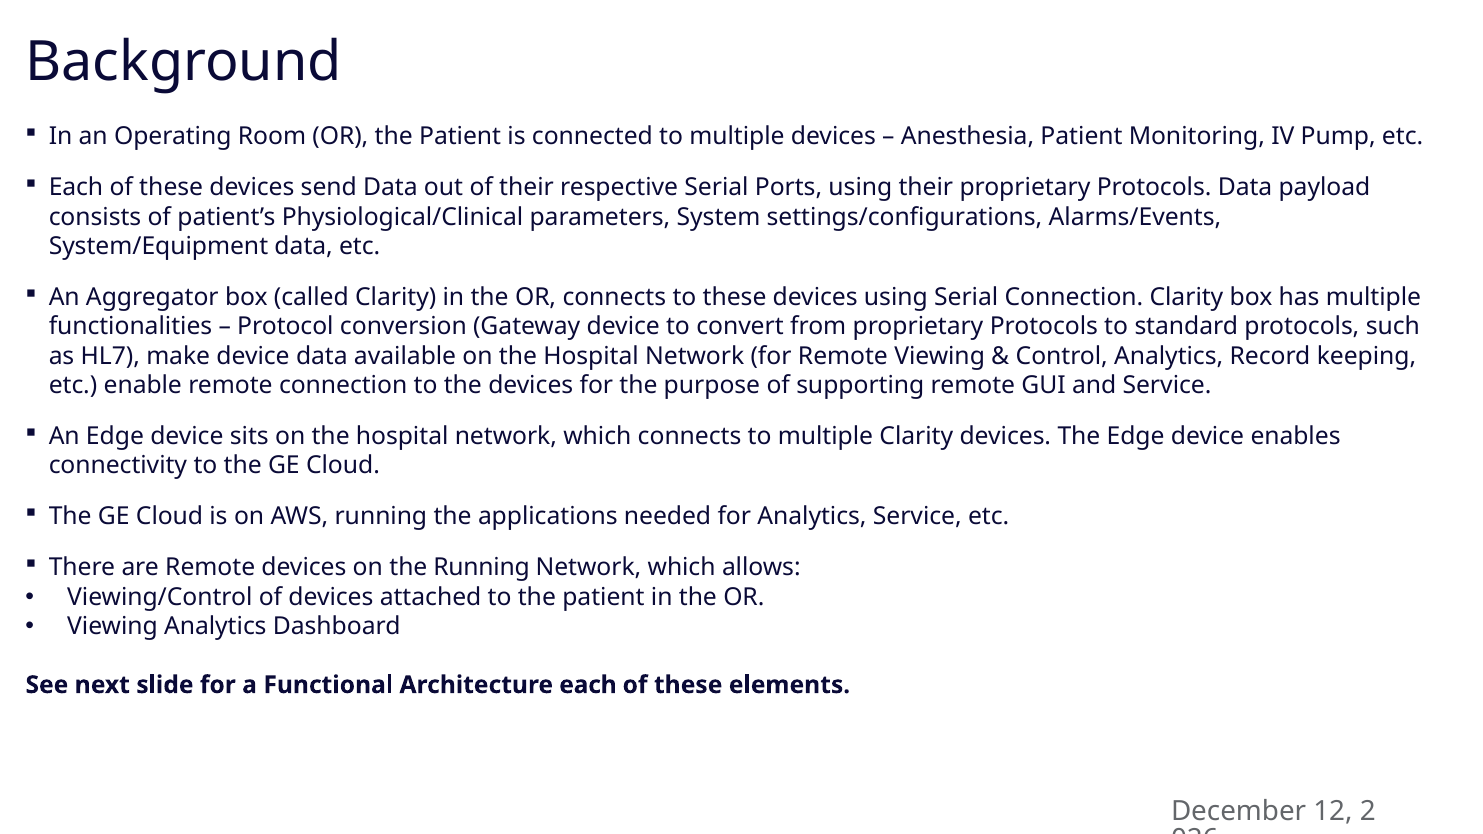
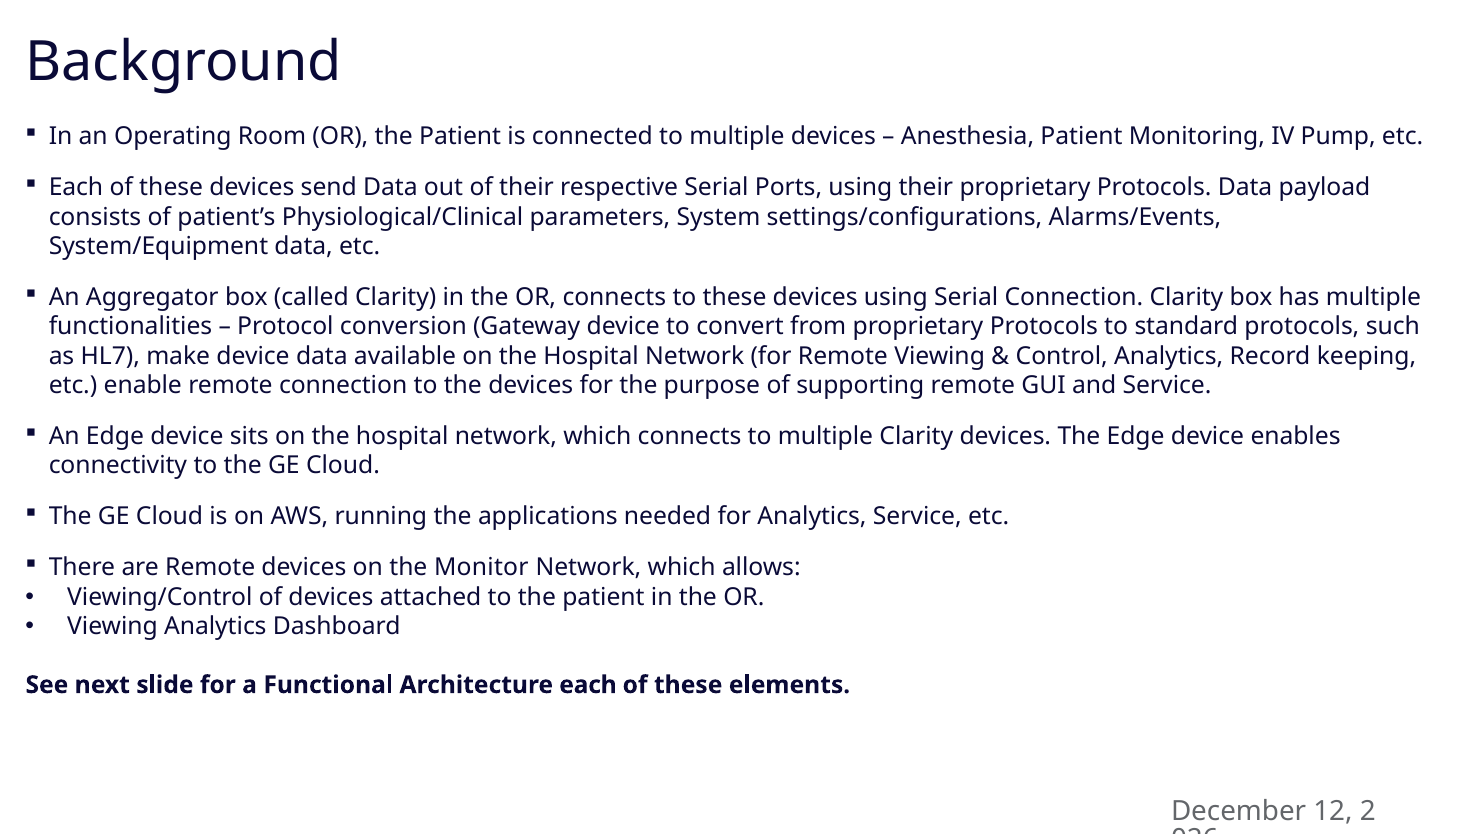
the Running: Running -> Monitor (481, 568)
